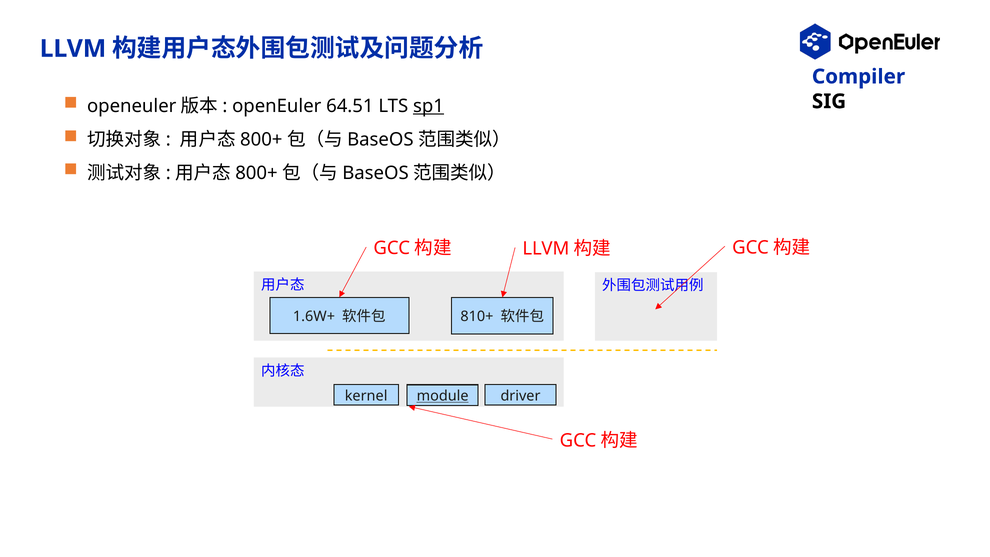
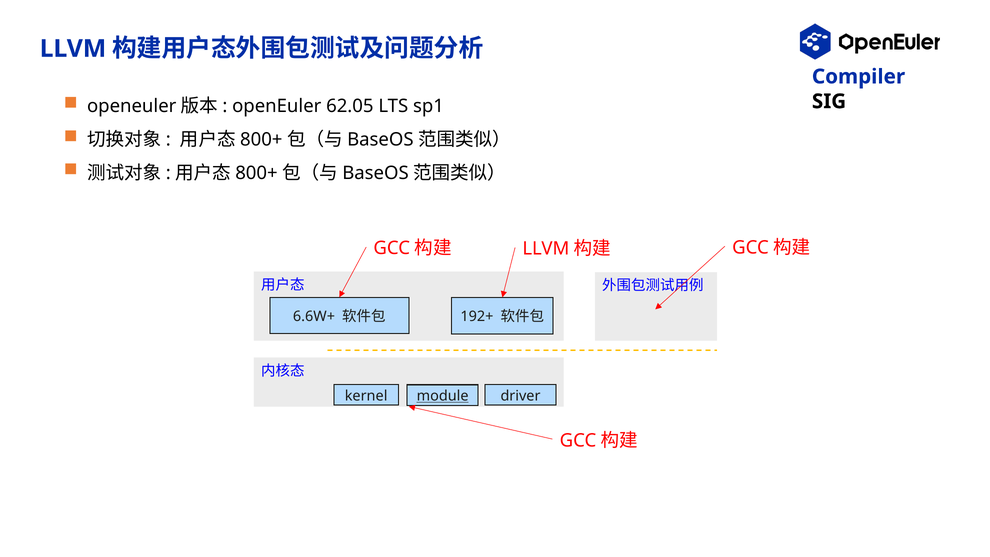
64.51: 64.51 -> 62.05 (350, 106)
sp1 underline: present -> none (428, 106)
1.6W+: 1.6W+ -> 6.6W+ (314, 316)
810+: 810+ -> 192+ (477, 317)
